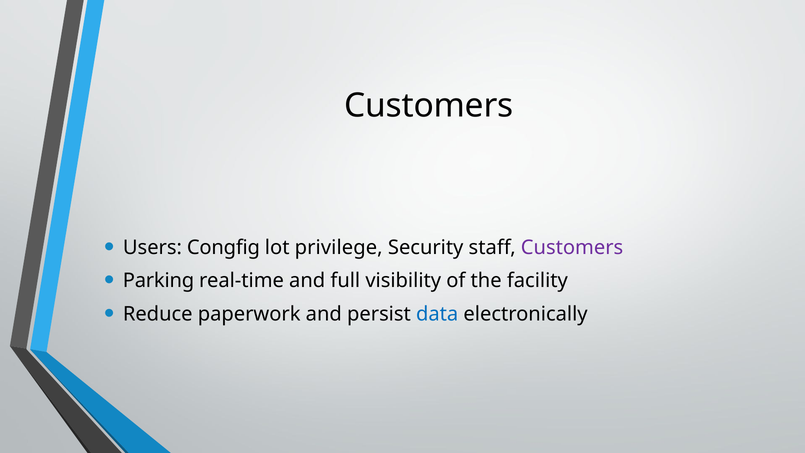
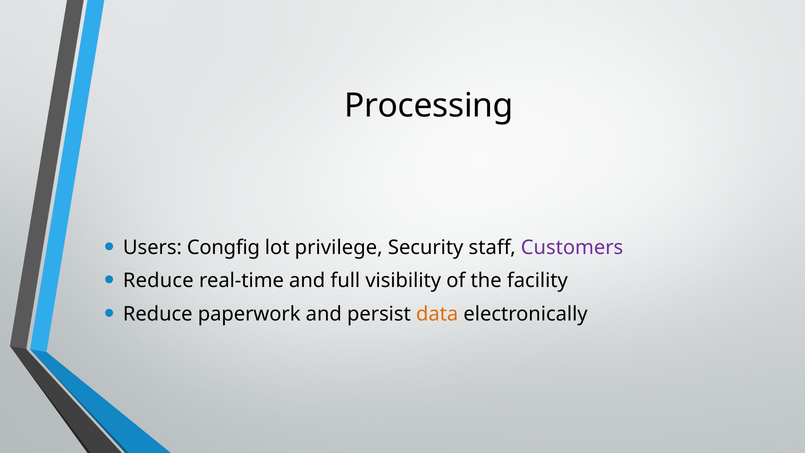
Customers: Customers -> Processing (429, 105)
Parking: Parking -> Reduce (158, 281)
data colour: blue -> orange (437, 314)
